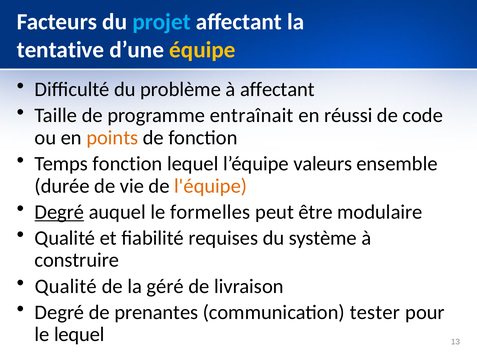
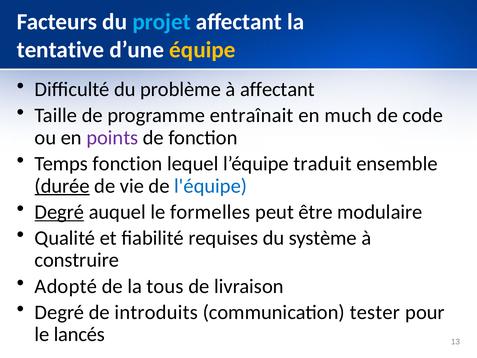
réussi: réussi -> much (348, 115)
points colour: orange -> purple (112, 138)
valeurs: valeurs -> traduit (323, 164)
durée underline: none -> present (62, 186)
l'équipe colour: orange -> blue (211, 186)
Qualité: Qualité -> Adopté (66, 286)
géré: géré -> tous (165, 286)
prenantes: prenantes -> introduits (156, 312)
le lequel: lequel -> lancés (79, 334)
